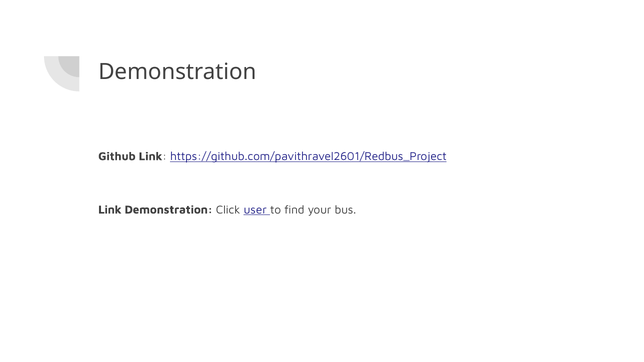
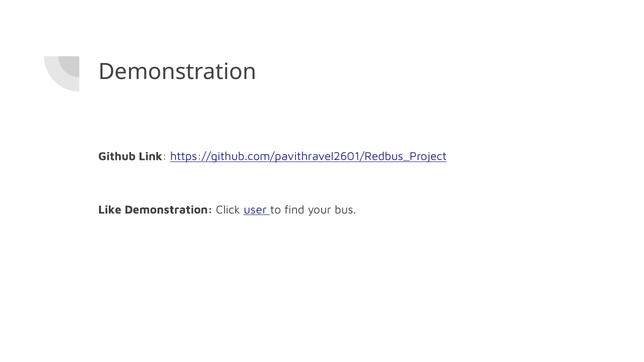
Link: Link -> Like (110, 210)
